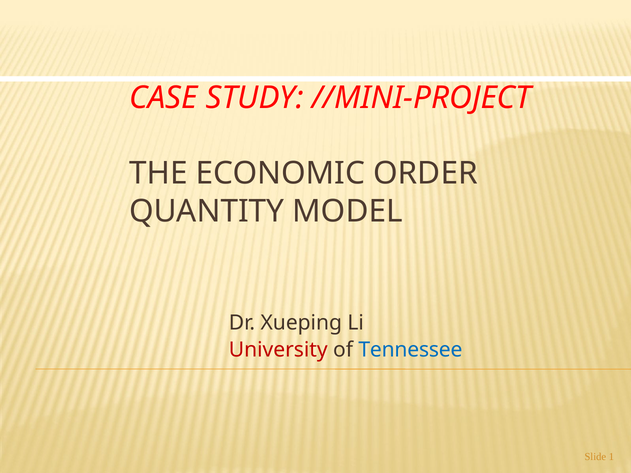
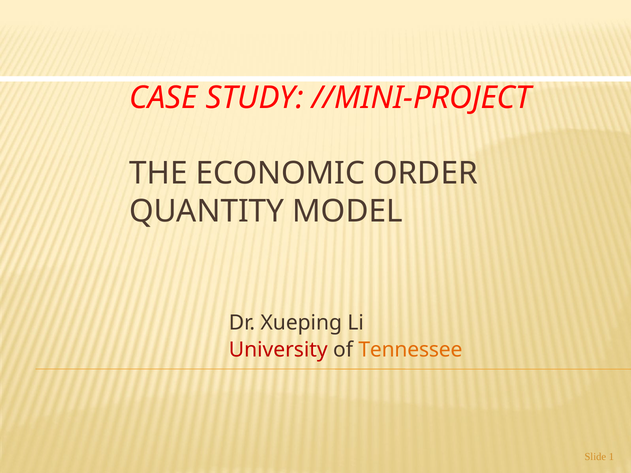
Tennessee colour: blue -> orange (410, 350)
